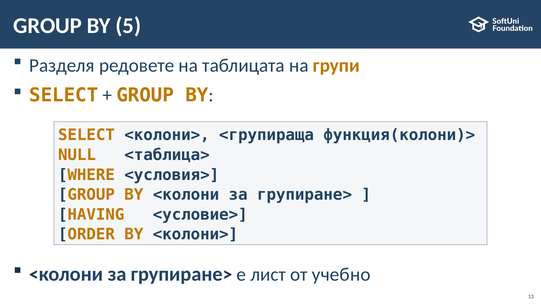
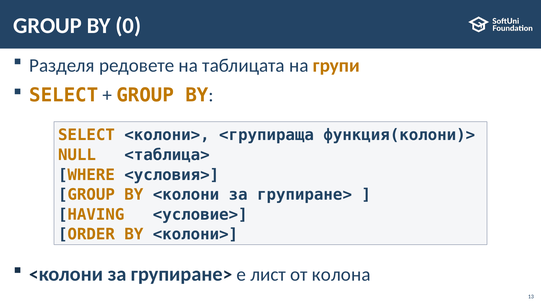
5: 5 -> 0 (128, 26)
учебно: учебно -> колона (341, 275)
